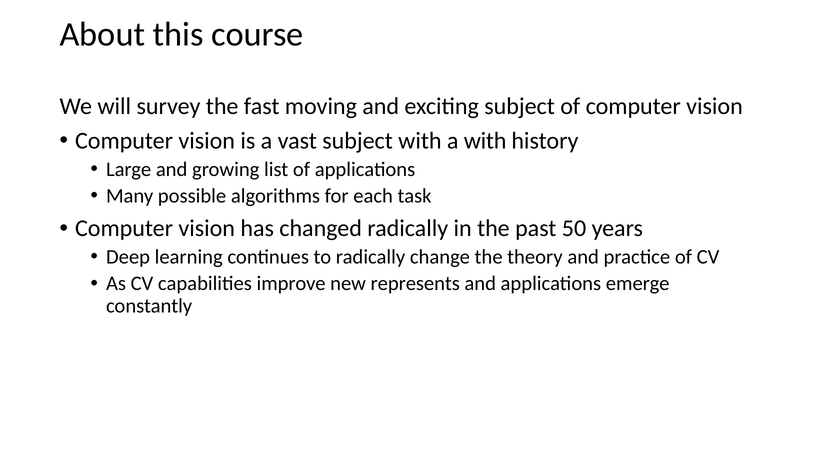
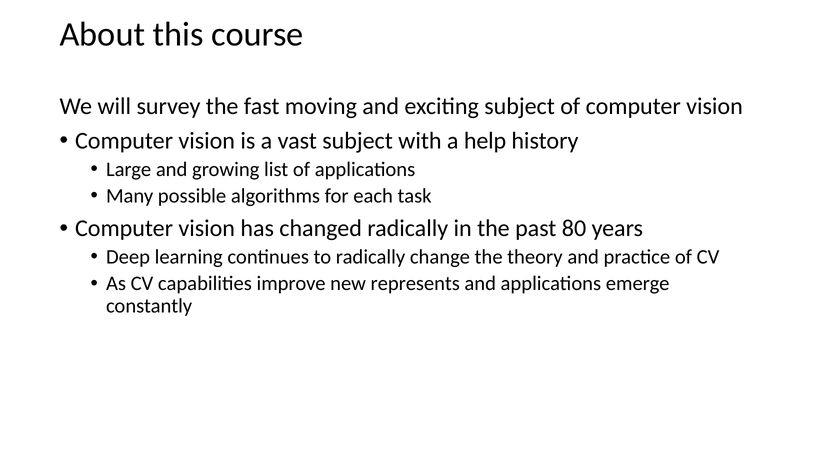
a with: with -> help (485, 141)
50: 50 -> 80 (574, 229)
